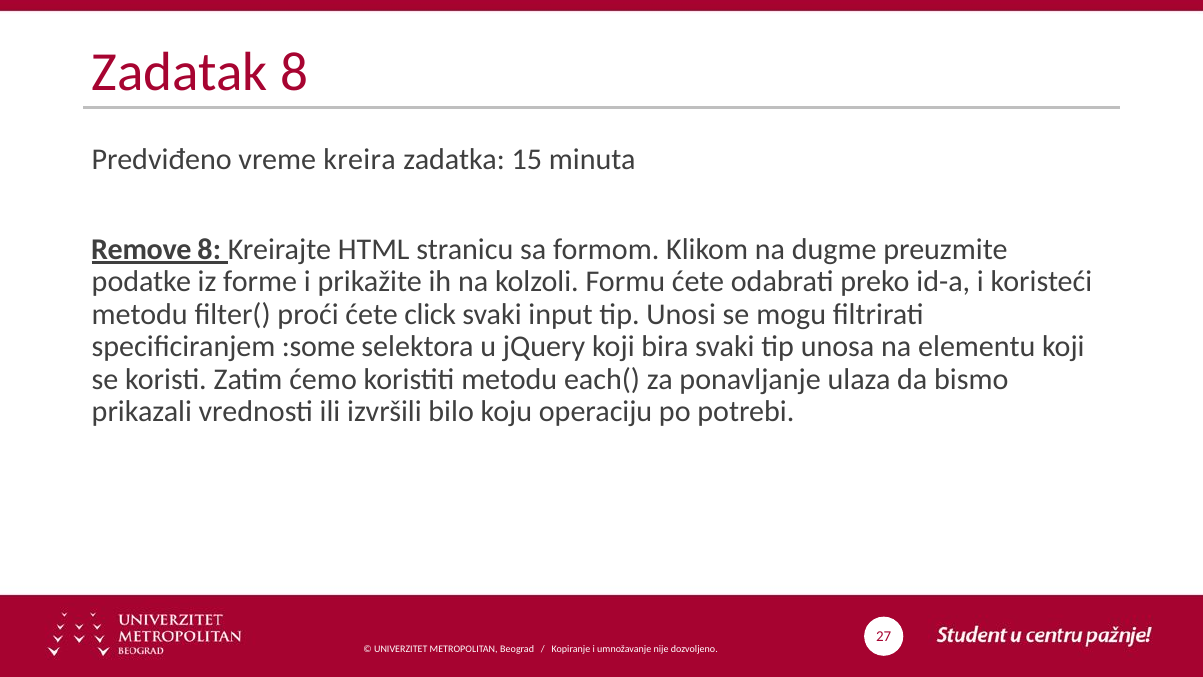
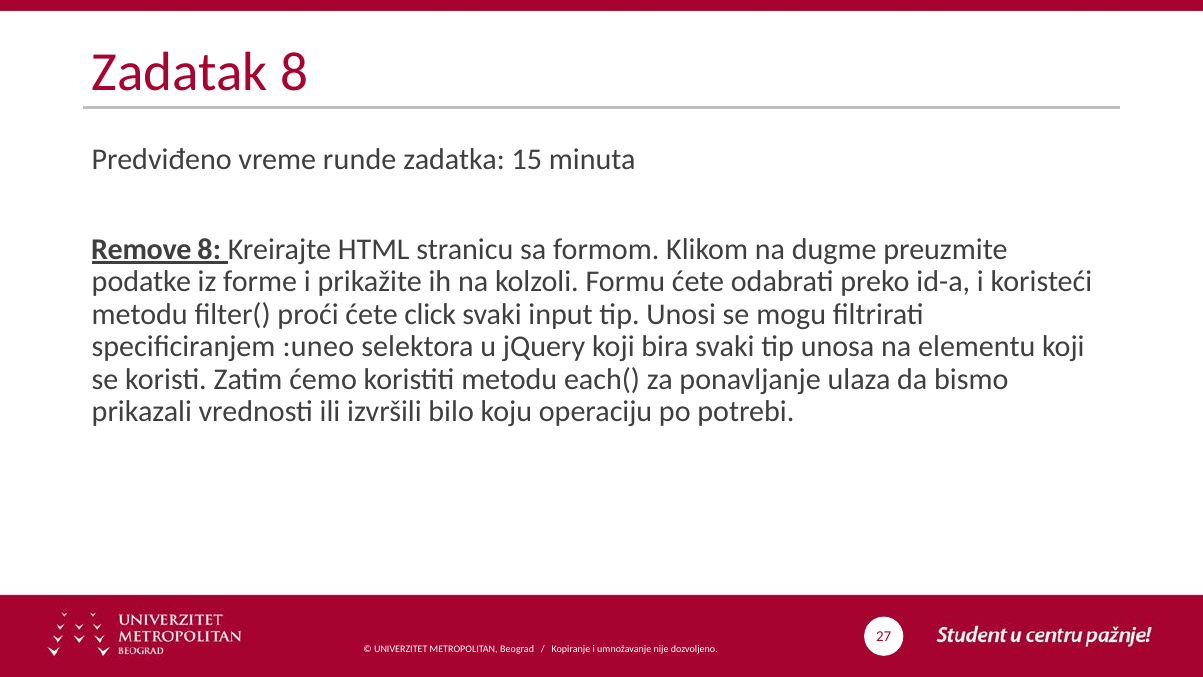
kreira: kreira -> runde (360, 159)
:some: :some -> :uneo (318, 346)
